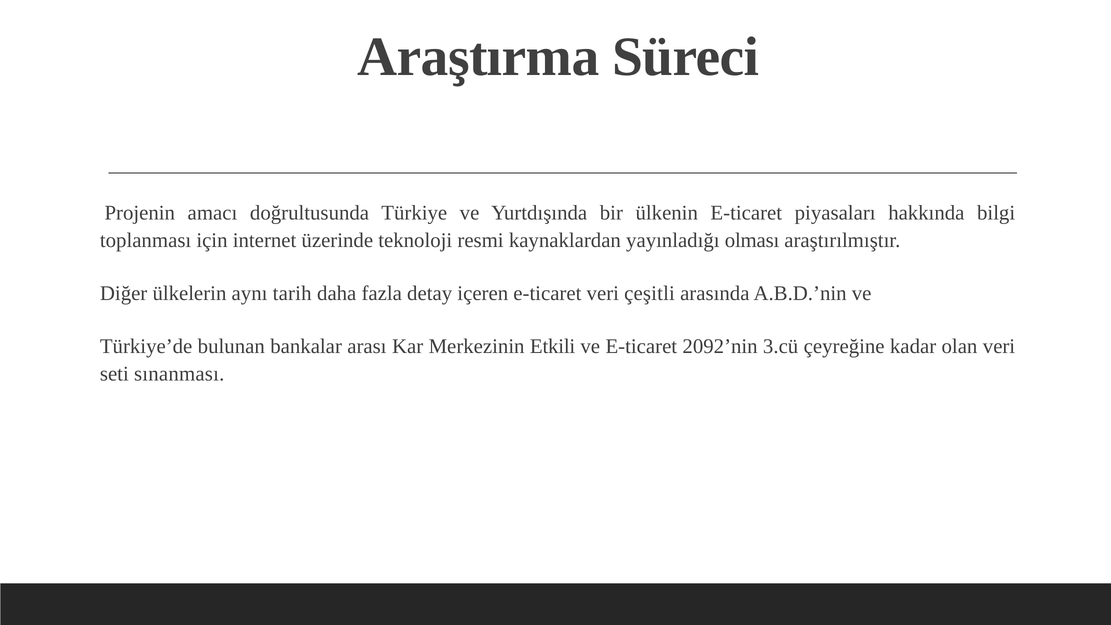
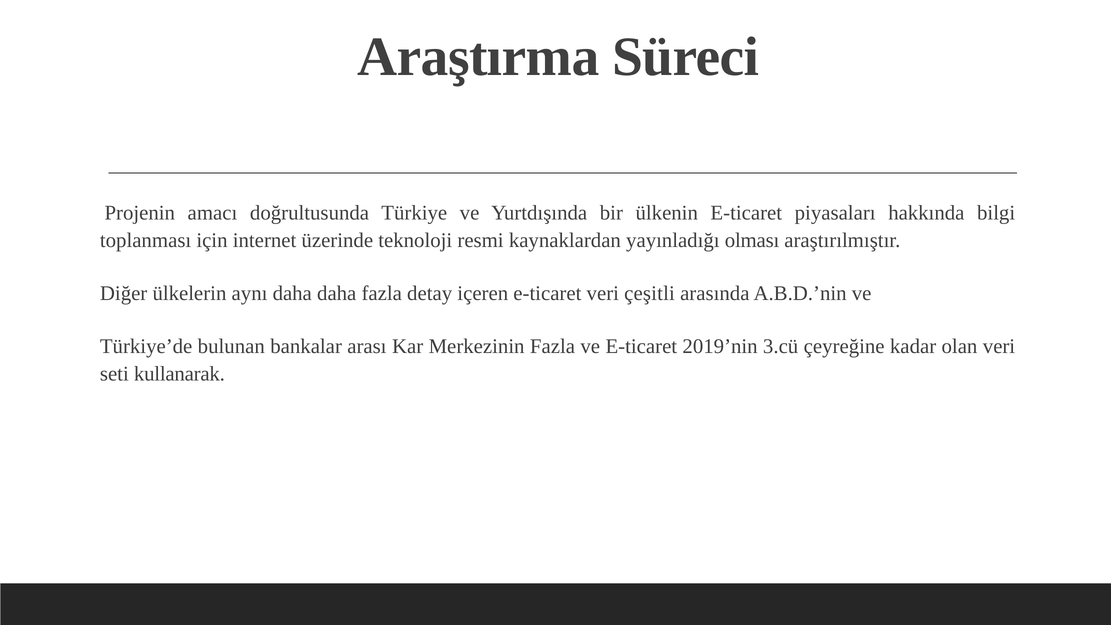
aynı tarih: tarih -> daha (292, 293)
Merkezinin Etkili: Etkili -> Fazla (553, 346)
2092’nin: 2092’nin -> 2019’nin (720, 346)
sınanması: sınanması -> kullanarak (179, 374)
